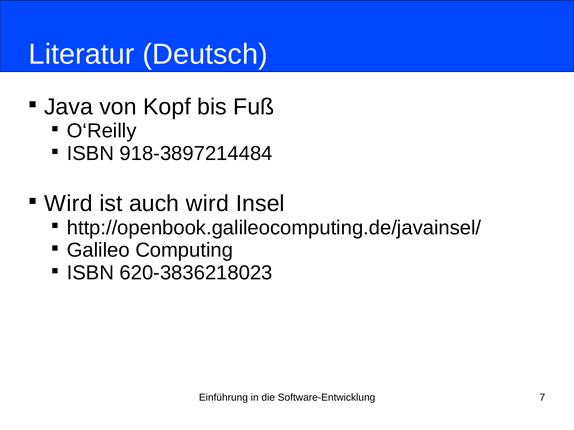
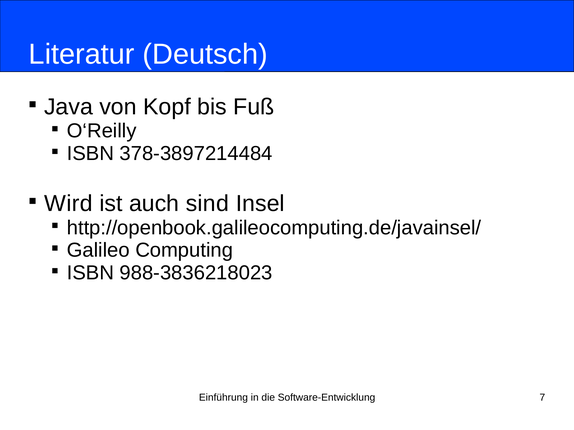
918-3897214484: 918-3897214484 -> 378-3897214484 (196, 154)
auch wird: wird -> sind (207, 204)
620-3836218023: 620-3836218023 -> 988-3836218023 (196, 273)
